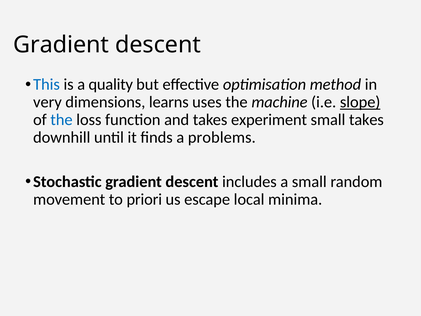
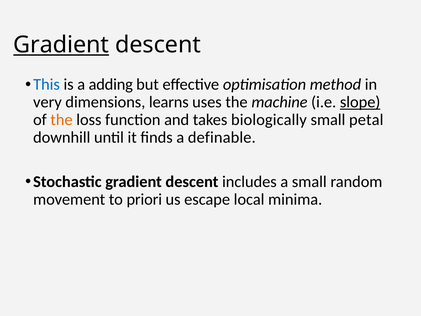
Gradient underline: none -> present (61, 45)
quality: quality -> adding (111, 84)
the colour: blue -> orange (61, 120)
experiment: experiment -> biologically (269, 120)
small takes: takes -> petal (366, 120)
problems: problems -> definable (222, 137)
